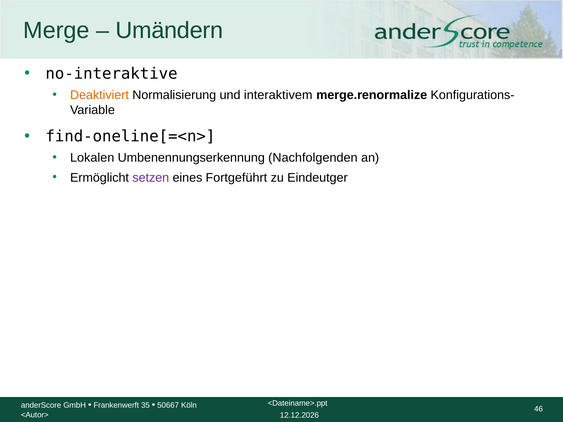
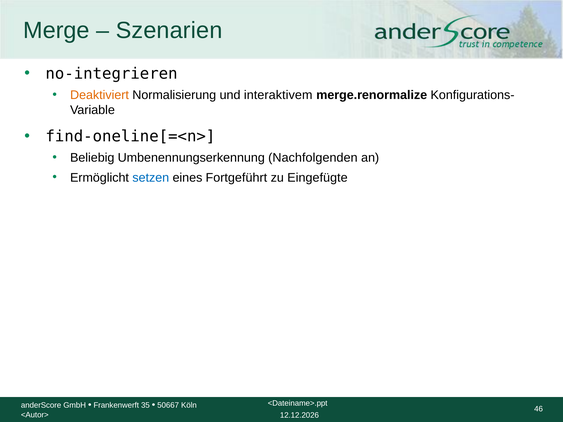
Umändern: Umändern -> Szenarien (169, 30)
no-interaktive: no-interaktive -> no-integrieren (112, 74)
Lokalen: Lokalen -> Beliebig (92, 158)
setzen colour: purple -> blue (151, 178)
Eindeutger: Eindeutger -> Eingefügte (317, 178)
